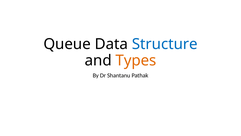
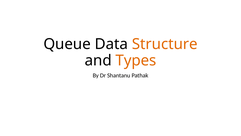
Structure colour: blue -> orange (165, 44)
